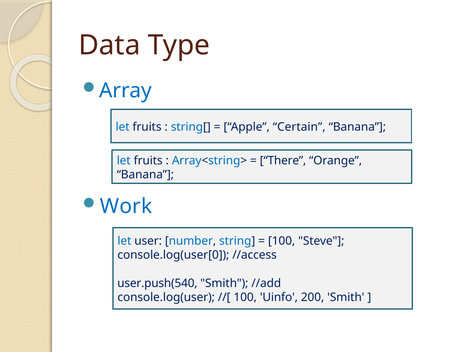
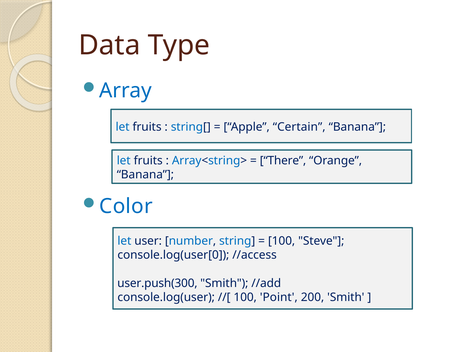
Work: Work -> Color (126, 207)
user.push(540: user.push(540 -> user.push(300 (157, 284)
Uinfo: Uinfo -> Point (279, 298)
